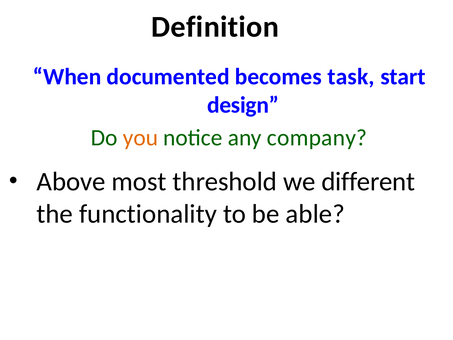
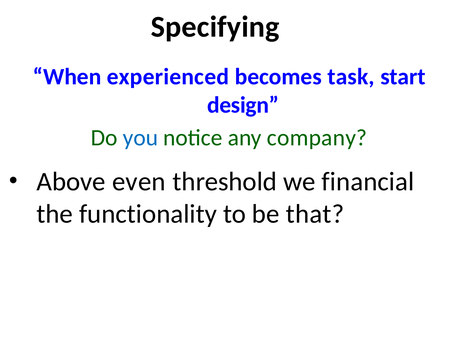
Definition: Definition -> Specifying (215, 27)
documented: documented -> experienced (168, 77)
you colour: orange -> blue (140, 138)
most: most -> even (139, 182)
different: different -> financial (368, 182)
able: able -> that (315, 214)
